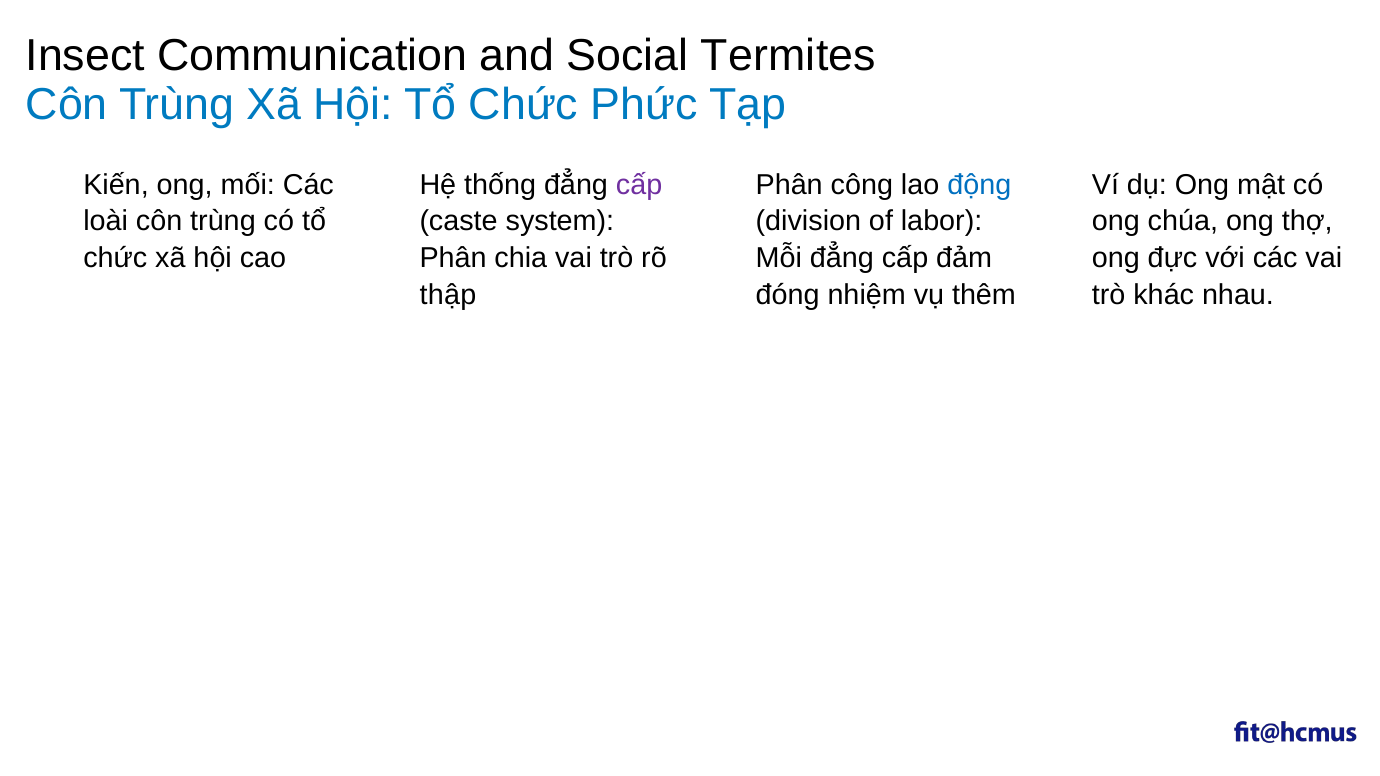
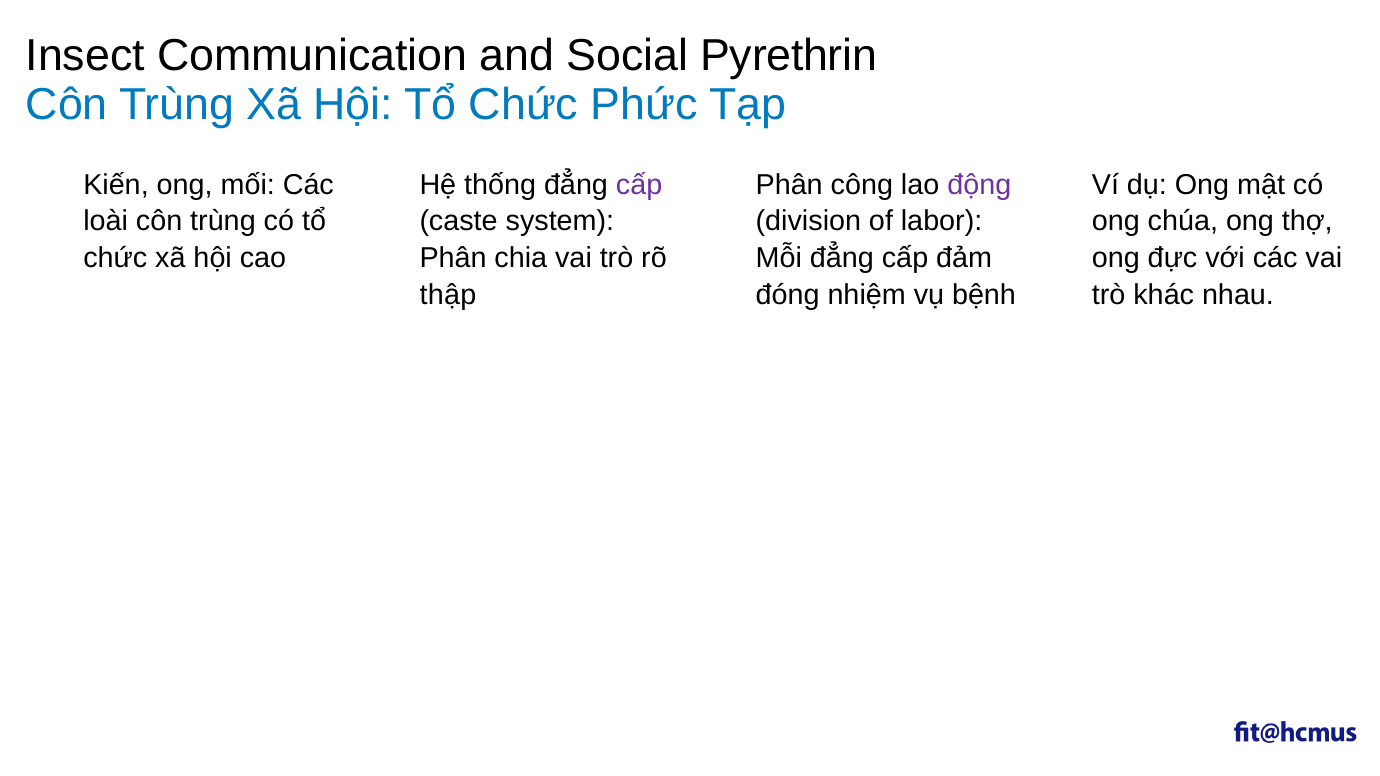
Termites: Termites -> Pyrethrin (789, 56)
động colour: blue -> purple (979, 185)
thêm: thêm -> bệnh (984, 295)
